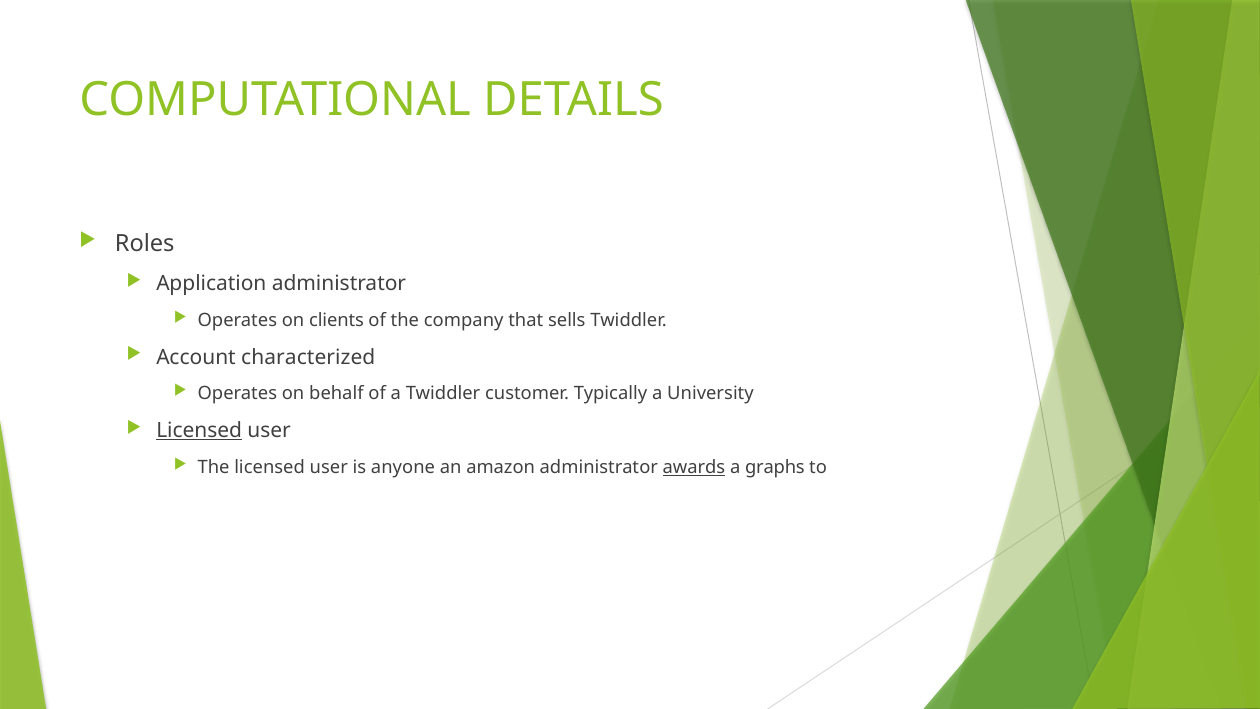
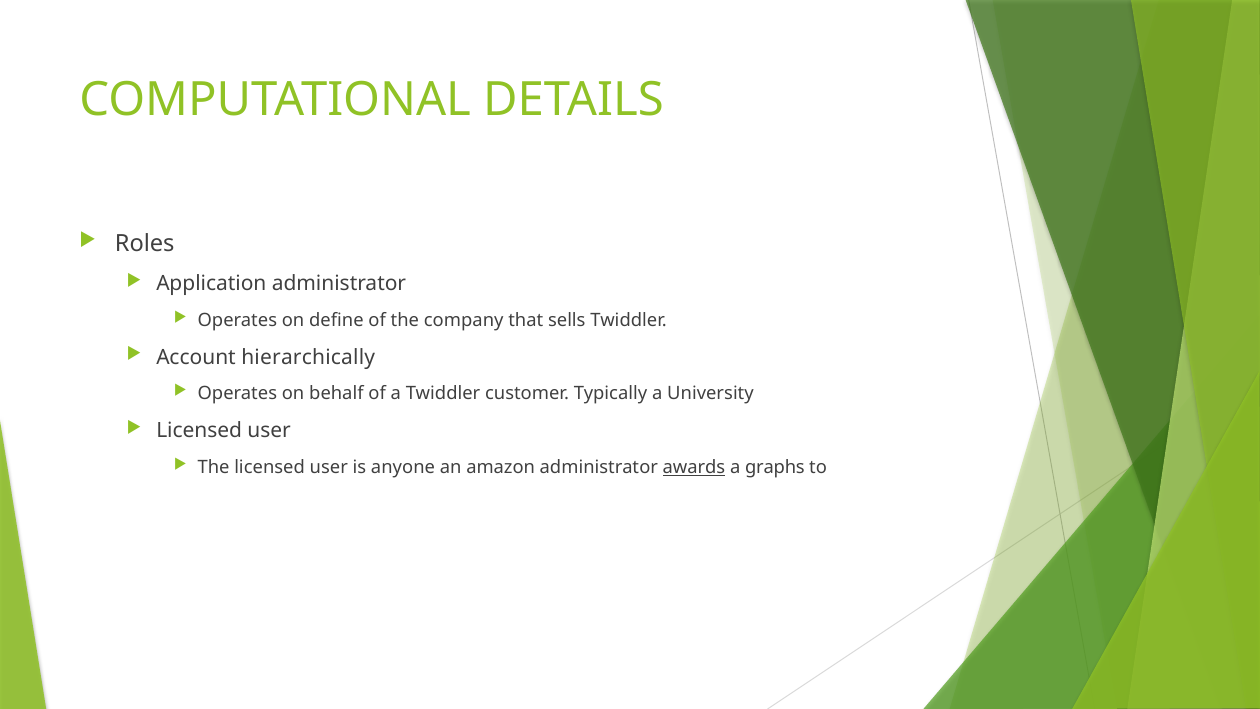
clients: clients -> define (336, 320)
characterized: characterized -> hierarchically (308, 357)
Licensed underline: present -> none (199, 431)
